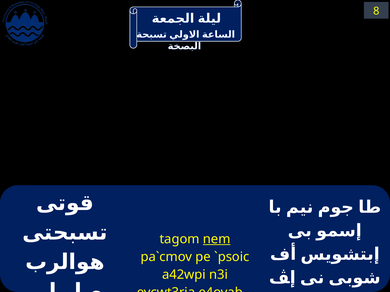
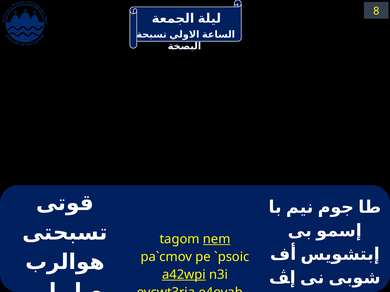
a42wpi underline: none -> present (184, 275)
